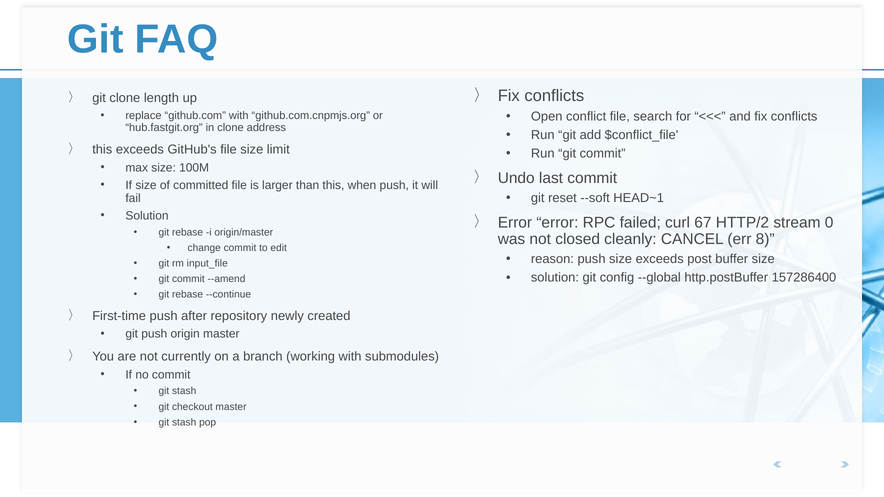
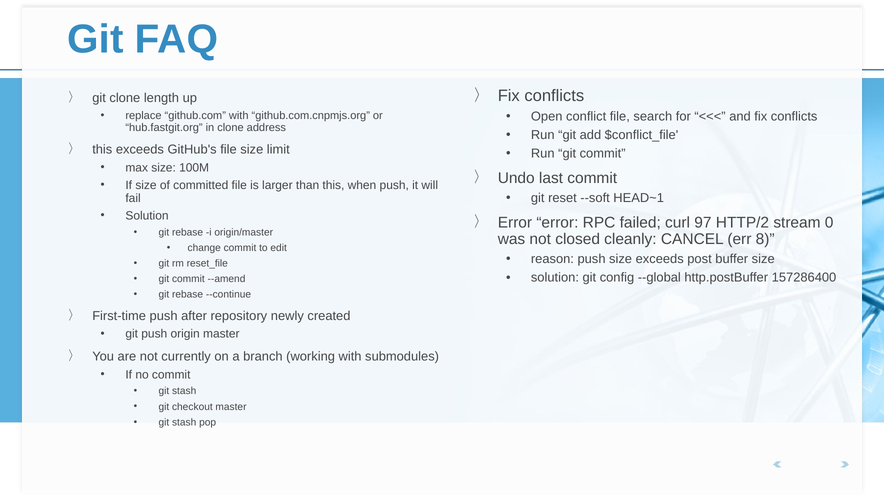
67: 67 -> 97 (703, 223)
input_file: input_file -> reset_file (207, 263)
